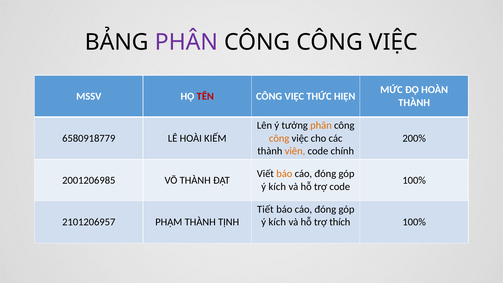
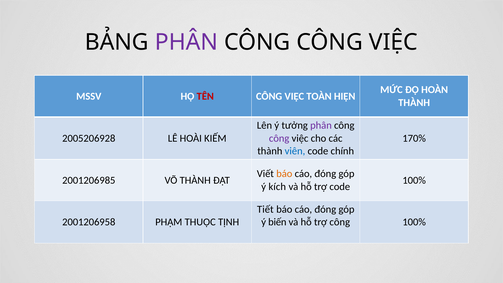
THỨC: THỨC -> TOÀN (319, 96)
phân colour: orange -> purple (321, 125)
6580918779: 6580918779 -> 2005206928 (89, 138)
công colour: orange -> purple (279, 138)
200%: 200% -> 170% (414, 138)
viên colour: orange -> blue (295, 151)
2101206957: 2101206957 -> 2001206958 (89, 222)
PHẠM THÀNH: THÀNH -> THUỘC (200, 222)
kích: kích -> biến (277, 222)
trợ thích: thích -> công (340, 222)
